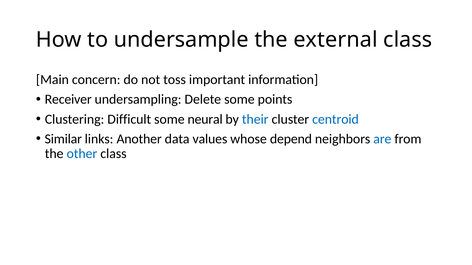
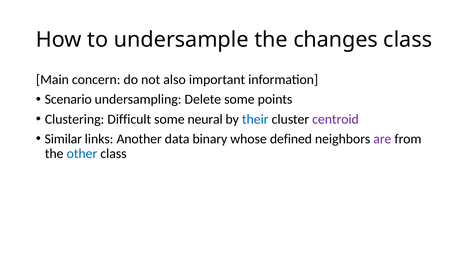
external: external -> changes (336, 40)
toss: toss -> also (175, 80)
Receiver: Receiver -> Scenario (68, 100)
centroid colour: blue -> purple (336, 119)
values: values -> binary (210, 139)
depend: depend -> defined (291, 139)
are colour: blue -> purple (382, 139)
